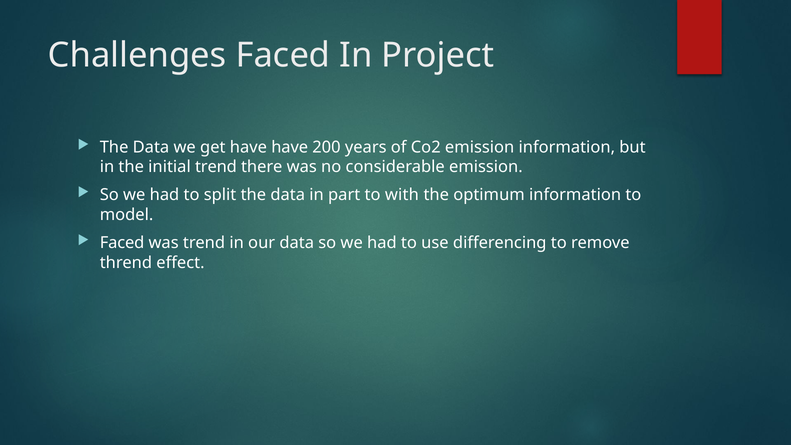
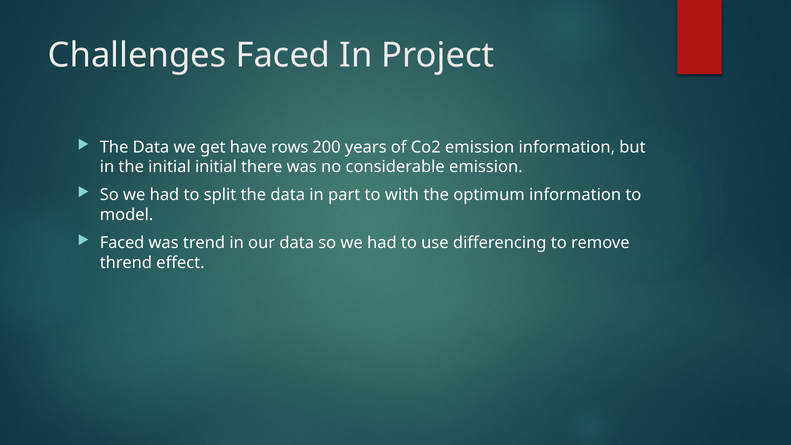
have have: have -> rows (290, 147)
initial trend: trend -> initial (216, 167)
